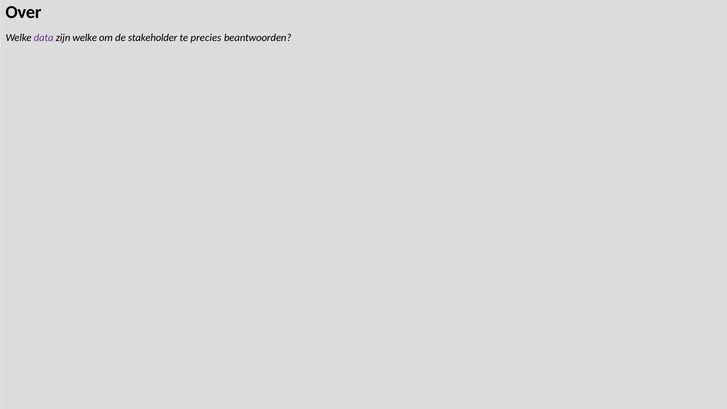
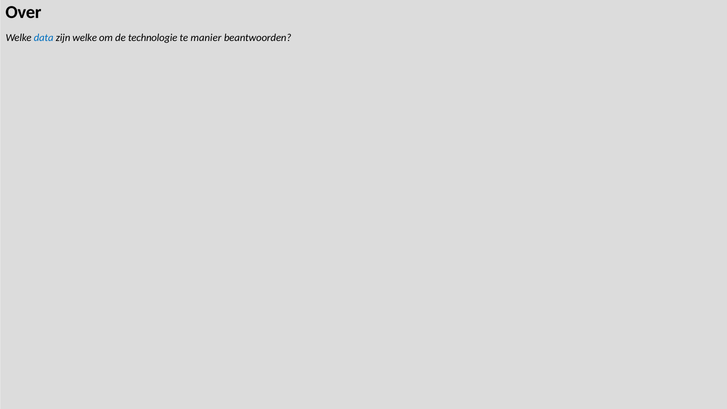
data colour: purple -> blue (44, 38)
stakeholder: stakeholder -> technologie (153, 38)
precies: precies -> manier (206, 38)
